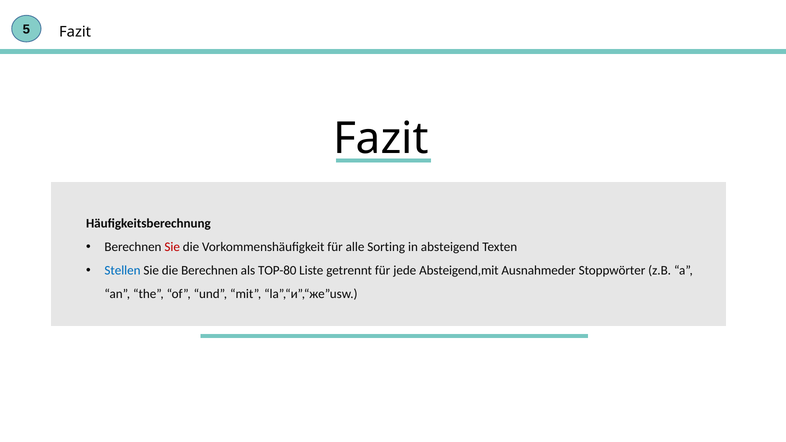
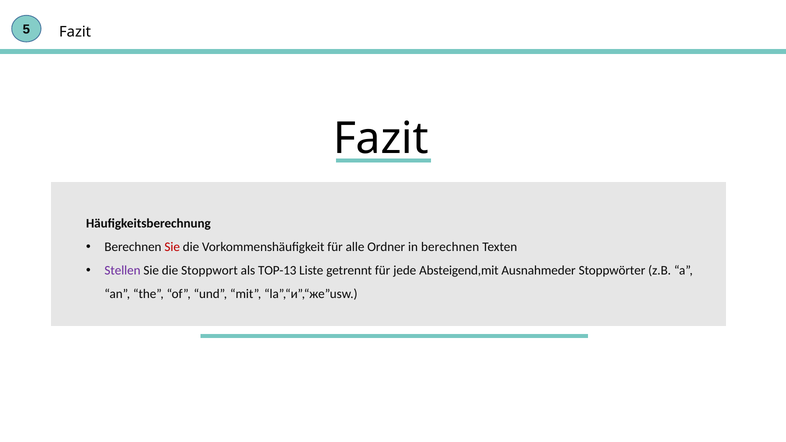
Sorting: Sorting -> Ordner (386, 247)
in absteigend: absteigend -> berechnen (450, 247)
Stellen colour: blue -> purple (123, 271)
die Berechnen: Berechnen -> Stoppwort (209, 271)
TOP-80: TOP-80 -> TOP-13 (277, 271)
